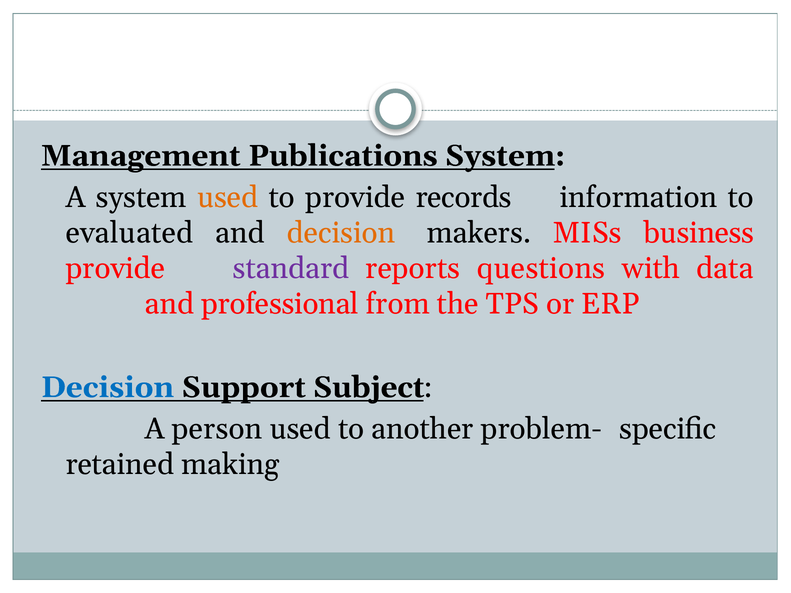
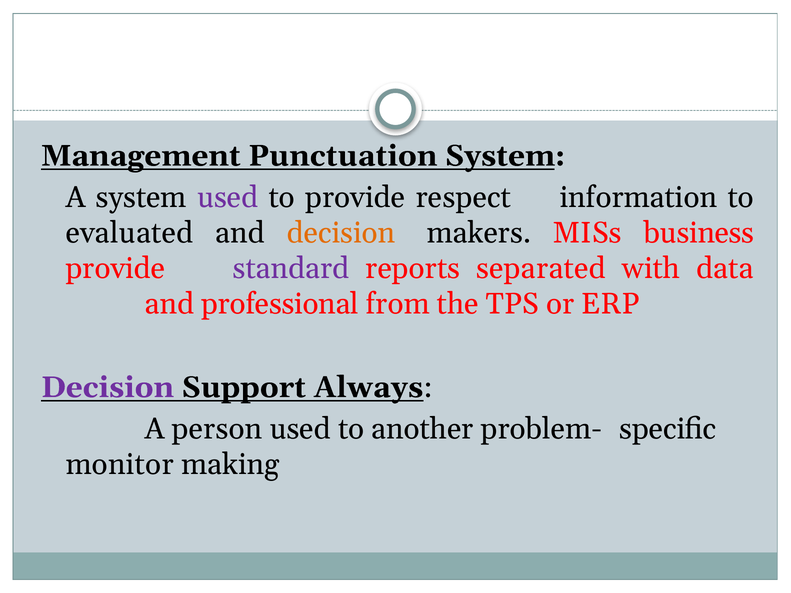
Publications: Publications -> Punctuation (343, 156)
used colour: orange -> purple (228, 197)
records: records -> respect (463, 197)
questions: questions -> separated (541, 269)
Decision colour: blue -> purple (108, 387)
Subject: Subject -> Always (368, 387)
retained: retained -> monitor (120, 465)
